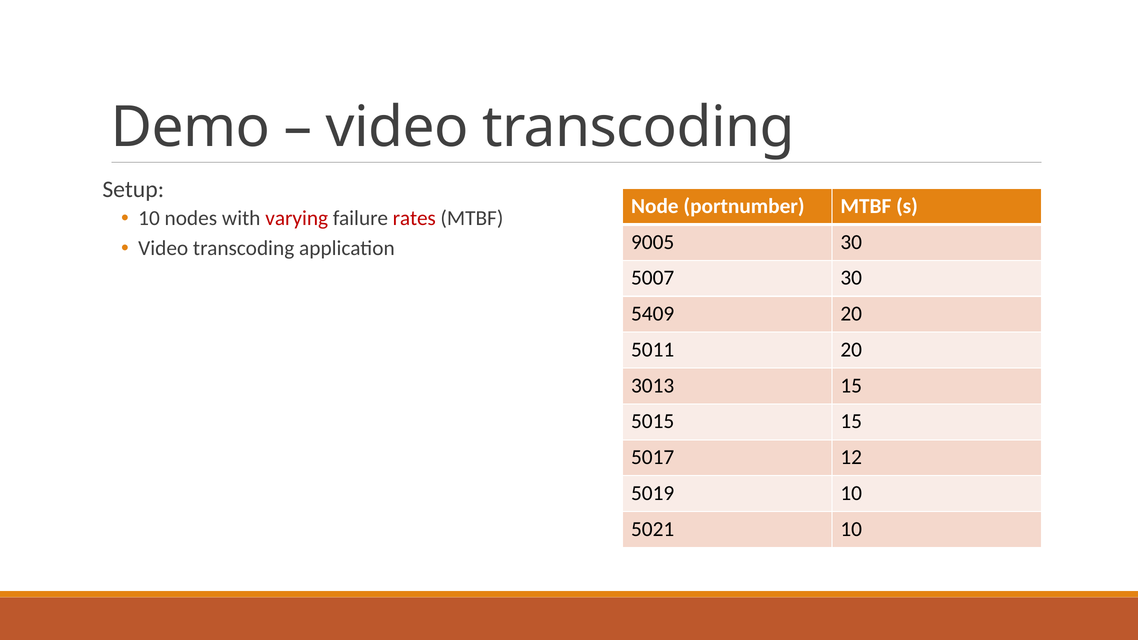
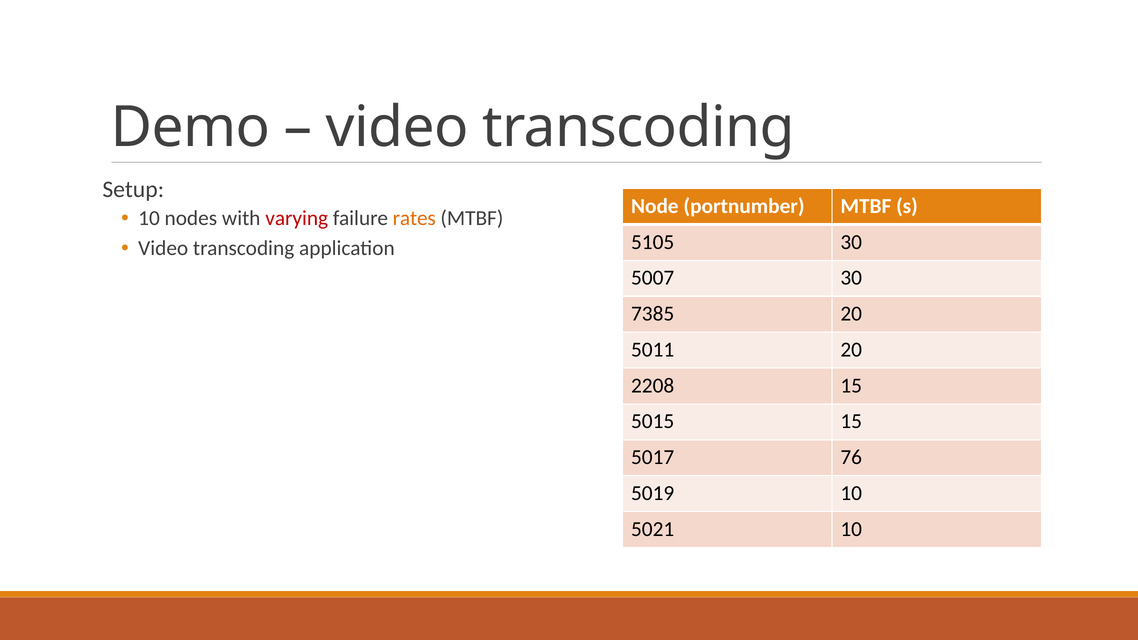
rates colour: red -> orange (414, 218)
9005: 9005 -> 5105 (653, 242)
5409: 5409 -> 7385 (653, 314)
3013: 3013 -> 2208 (653, 386)
12: 12 -> 76 (851, 457)
